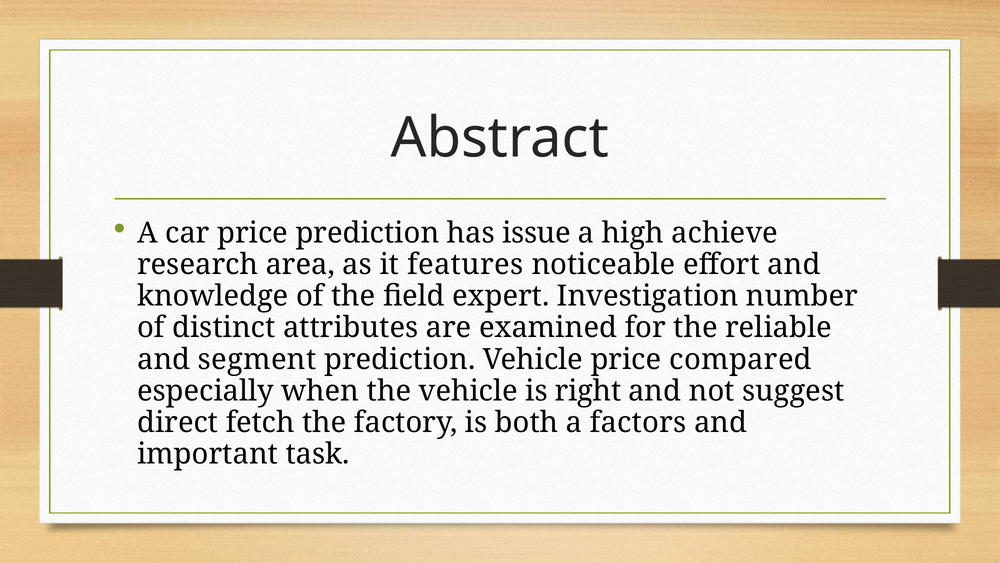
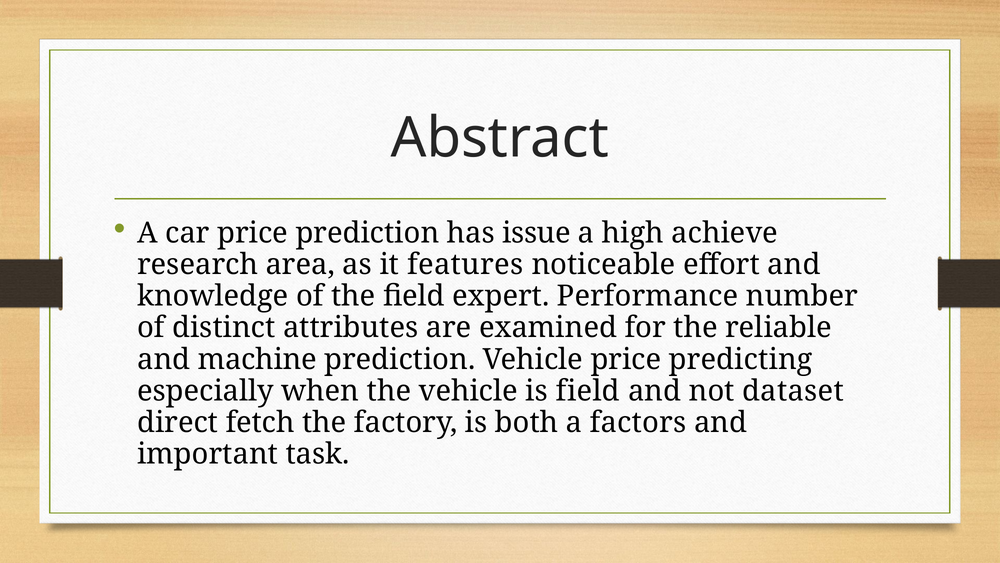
Investigation: Investigation -> Performance (648, 296)
segment: segment -> machine (257, 359)
compared: compared -> predicting (741, 359)
is right: right -> field (588, 391)
suggest: suggest -> dataset (793, 391)
